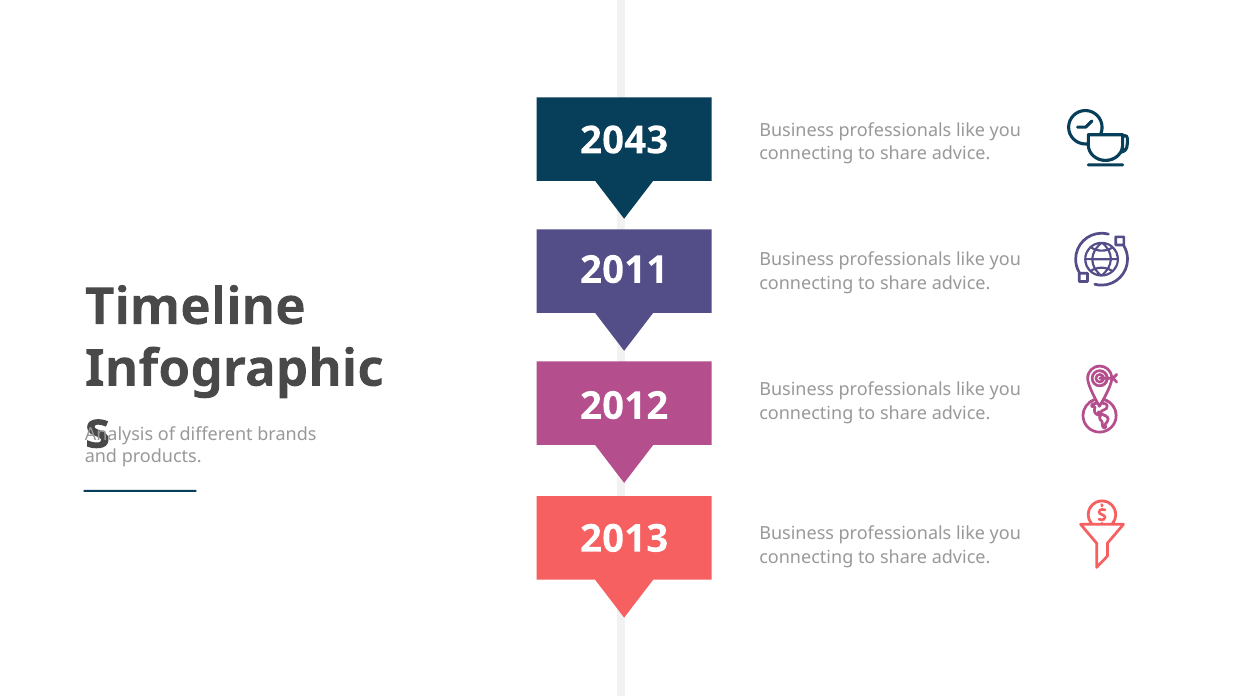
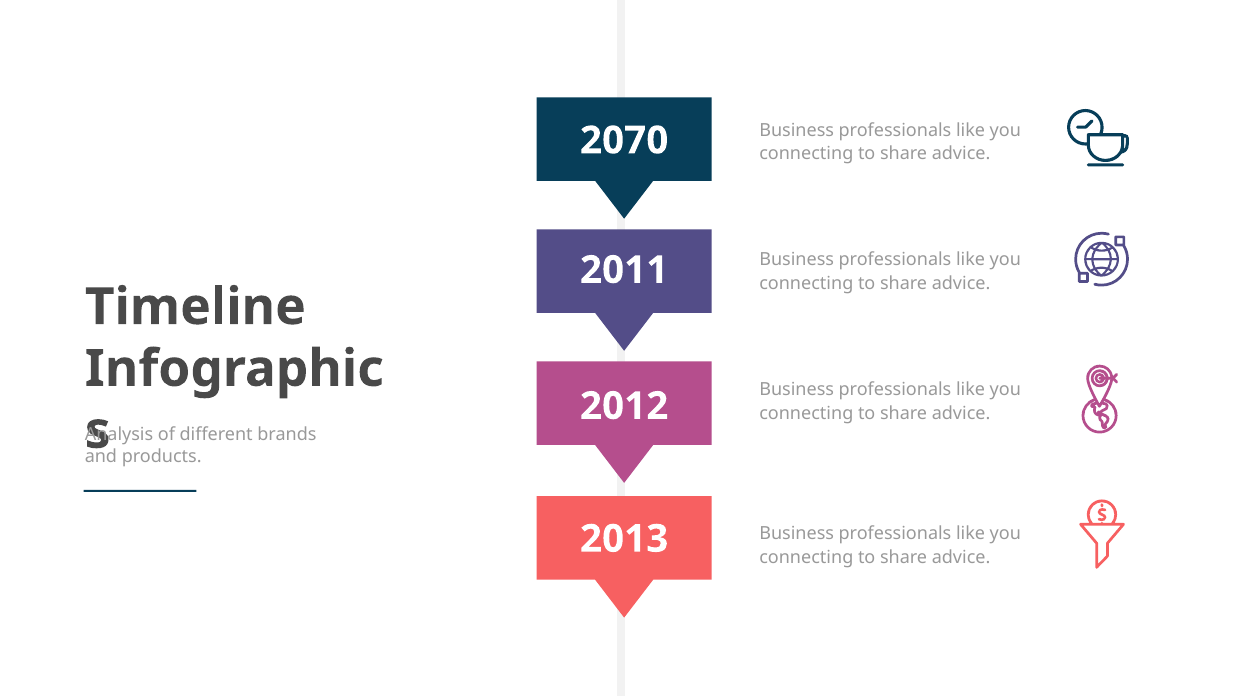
2043: 2043 -> 2070 (624, 141)
